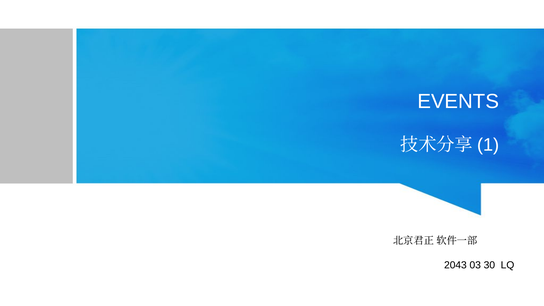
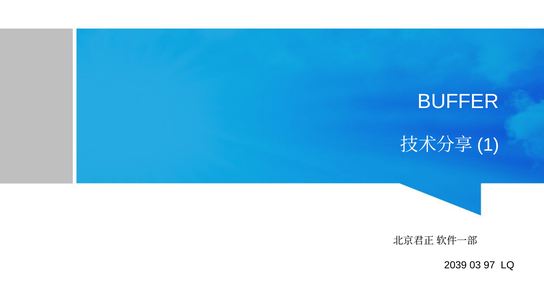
EVENTS: EVENTS -> BUFFER (458, 101)
2043: 2043 -> 2039 (455, 265)
30: 30 -> 97 (489, 265)
